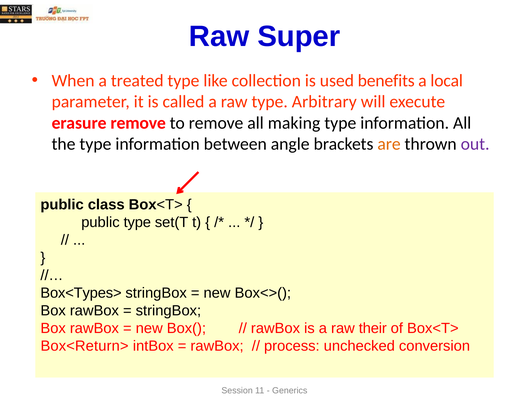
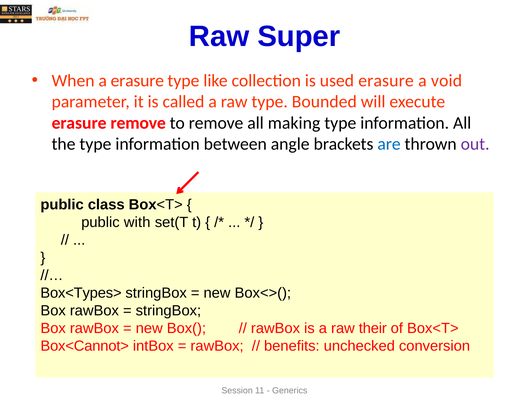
a treated: treated -> erasure (137, 81)
used benefits: benefits -> erasure (386, 81)
local: local -> void (446, 81)
Arbitrary: Arbitrary -> Bounded (324, 102)
are colour: orange -> blue (389, 144)
public type: type -> with (137, 222)
Box<Return>: Box<Return> -> Box<Cannot> (85, 346)
process: process -> benefits (292, 346)
